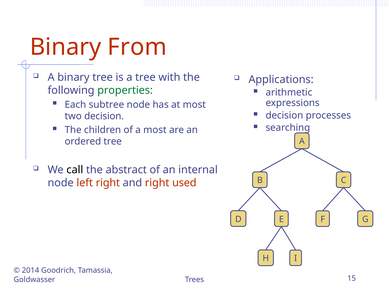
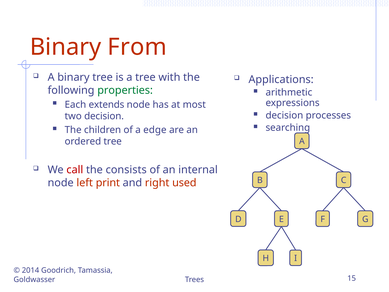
subtree: subtree -> extends (106, 104)
a most: most -> edge (155, 130)
call colour: black -> red (75, 170)
abstract: abstract -> consists (126, 170)
left right: right -> print (108, 183)
